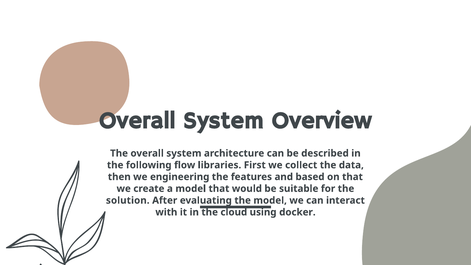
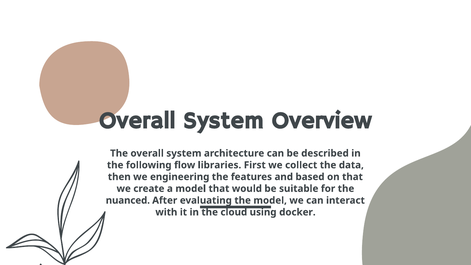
solution: solution -> nuanced (128, 200)
